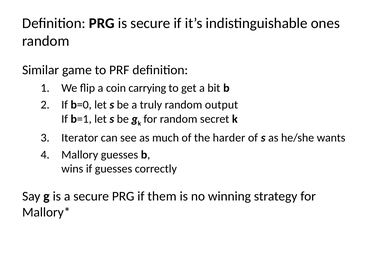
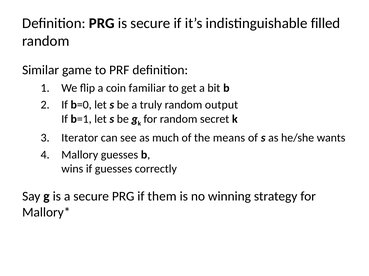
ones: ones -> filled (325, 23)
carrying: carrying -> familiar (147, 88)
harder: harder -> means (229, 138)
